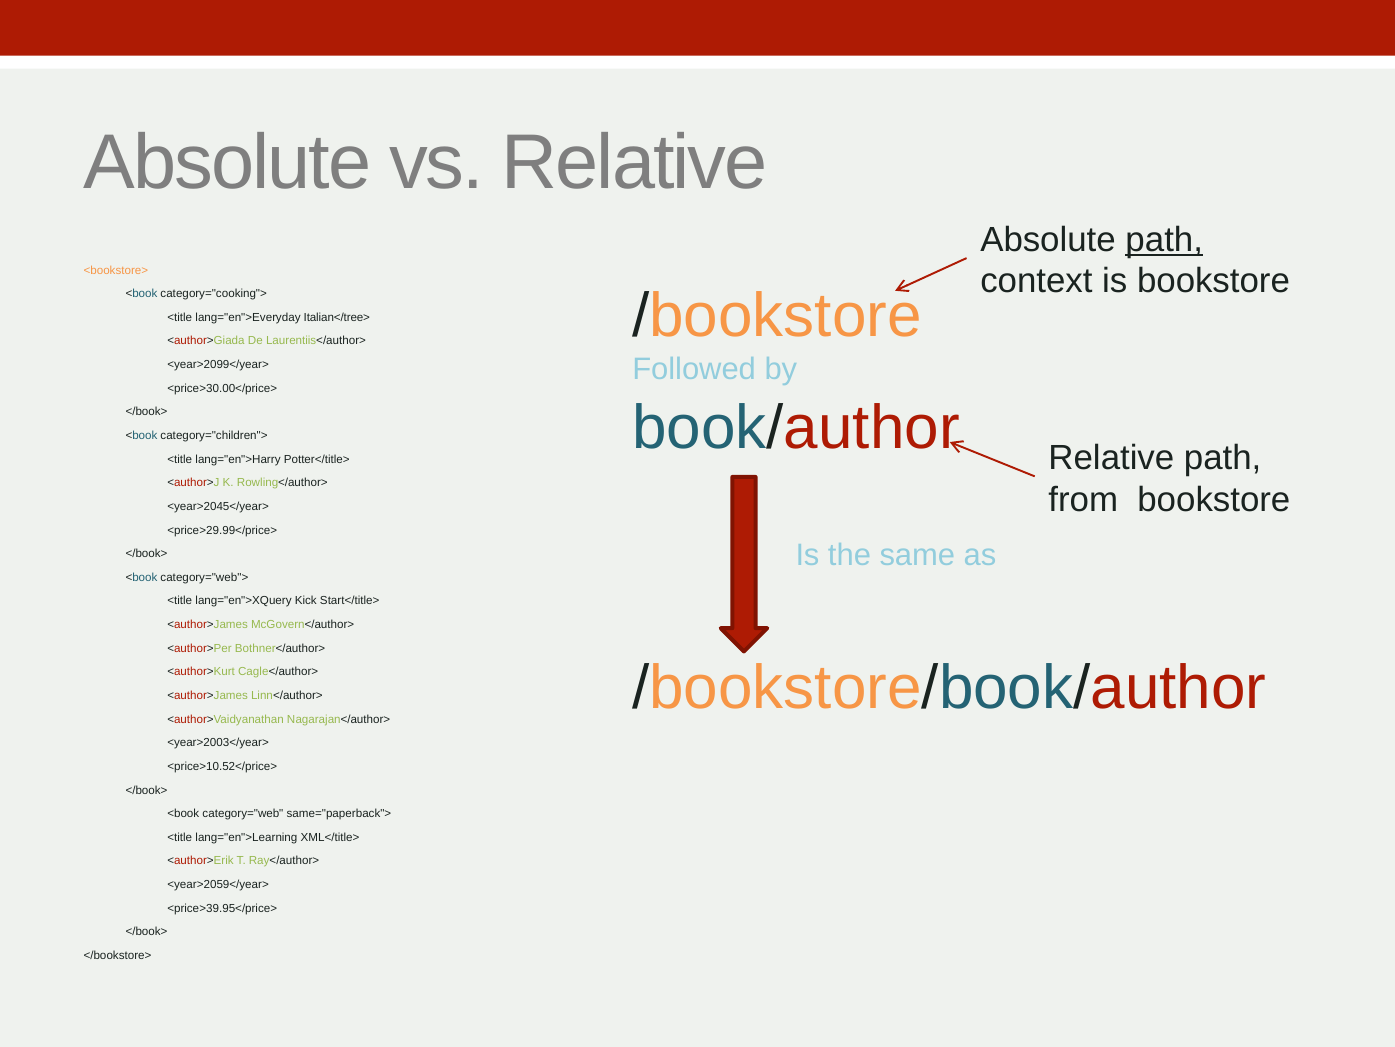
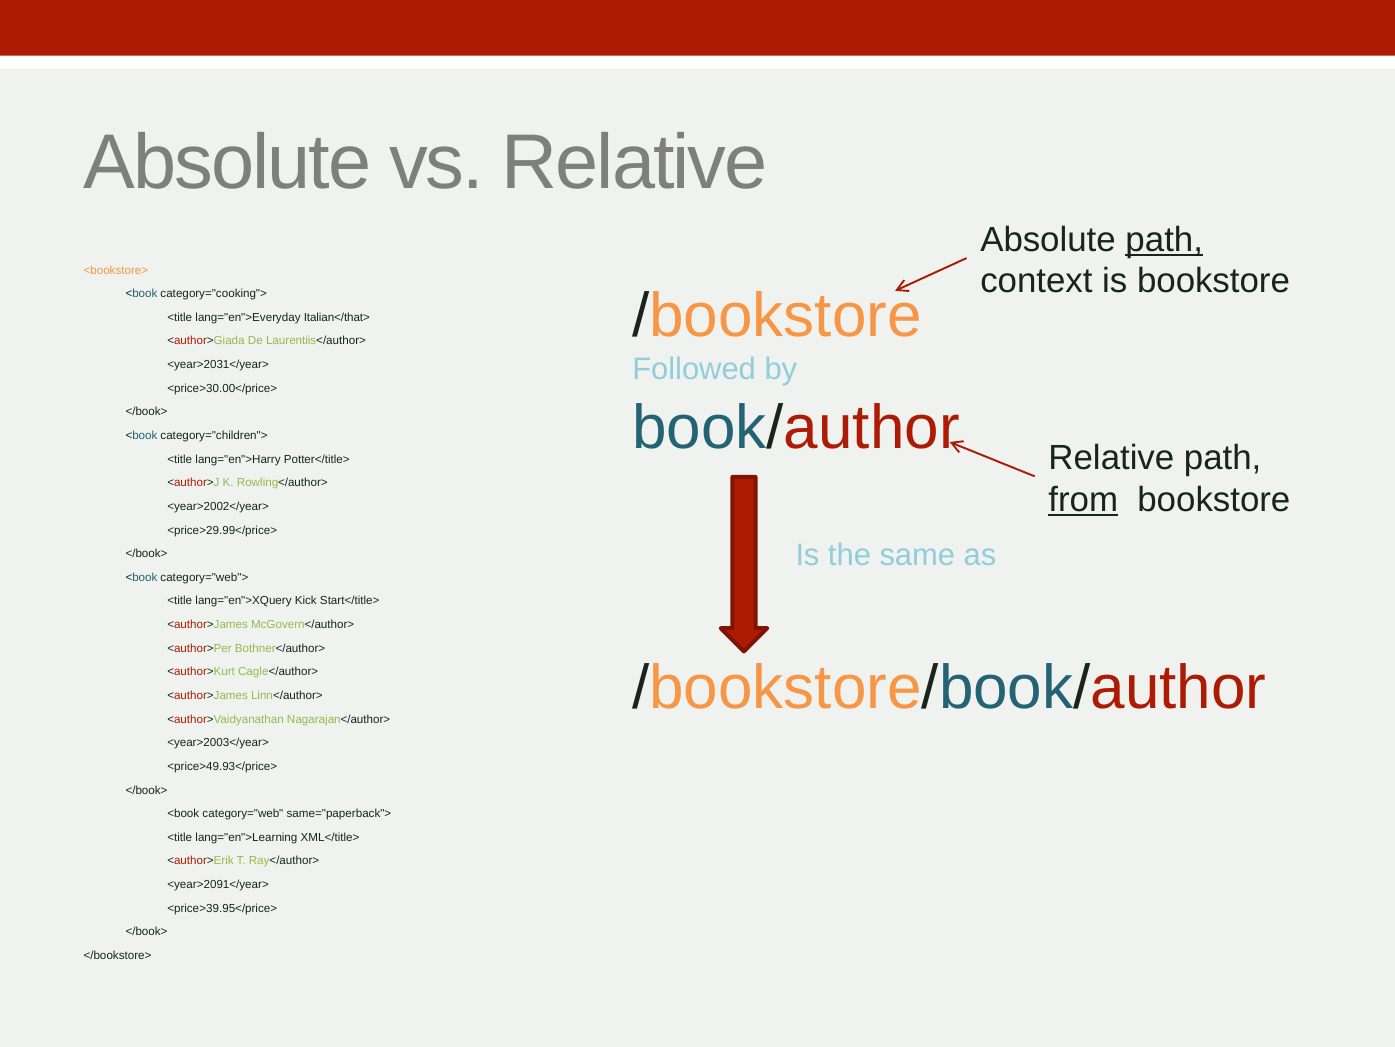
Italian</tree>: Italian</tree> -> Italian</that> (337, 317)
<year>2099</year>: <year>2099</year> -> <year>2031</year> (218, 365)
from underline: none -> present (1083, 499)
<year>2045</year>: <year>2045</year> -> <year>2002</year> (218, 506)
<price>10.52</price>: <price>10.52</price> -> <price>49.93</price> (222, 766)
<year>2059</year>: <year>2059</year> -> <year>2091</year> (218, 884)
